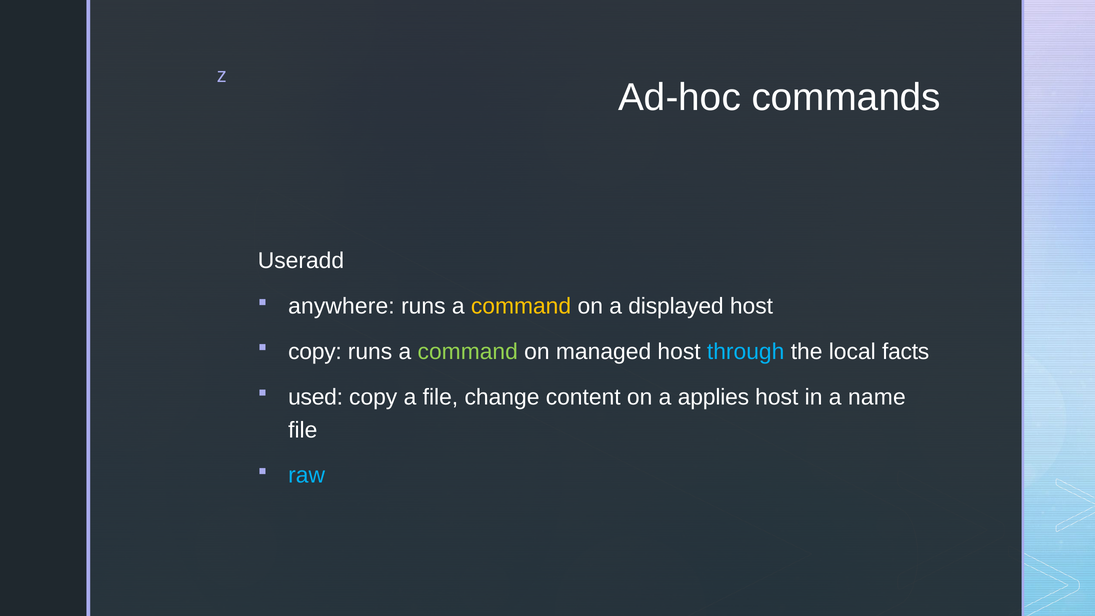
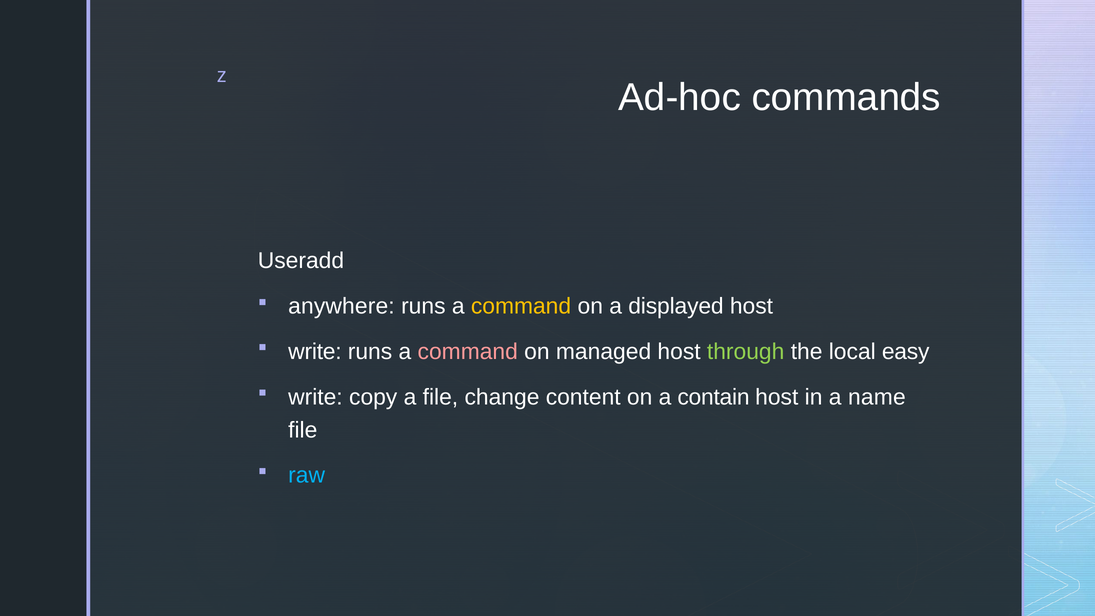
copy: copy -> write (315, 352)
command colour: light green -> pink (468, 352)
through colour: light blue -> light green (746, 352)
facts: facts -> easy (906, 352)
used: used -> write (315, 397)
applies: applies -> contain (713, 397)
